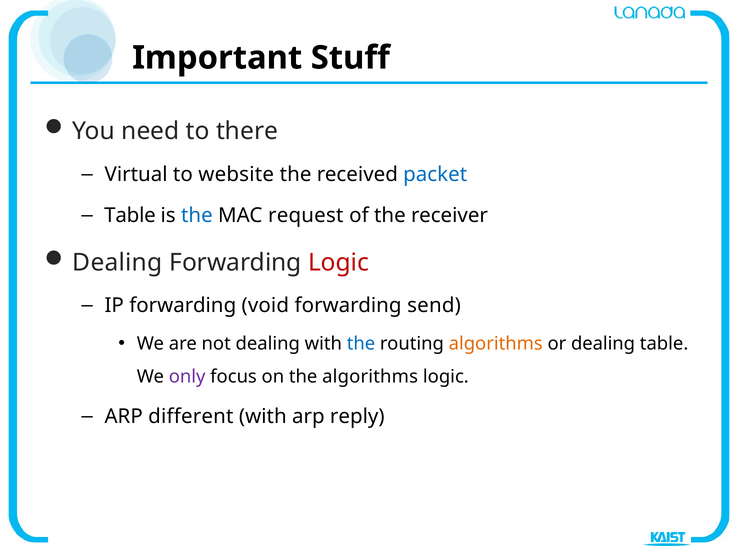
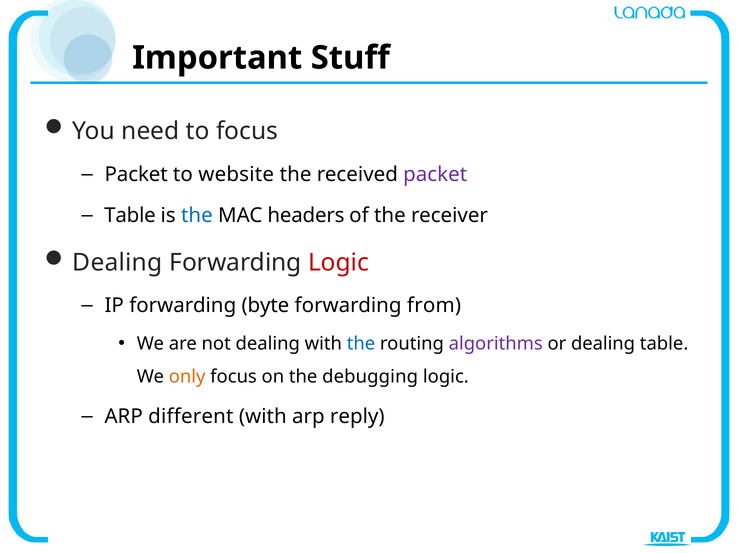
to there: there -> focus (247, 131)
Virtual: Virtual -> Packet (136, 175)
packet colour: blue -> purple (435, 175)
request: request -> headers (306, 216)
void: void -> byte (265, 306)
send: send -> from (434, 306)
algorithms colour: orange -> purple (496, 344)
only colour: purple -> orange (187, 377)
the algorithms: algorithms -> debugging (370, 377)
